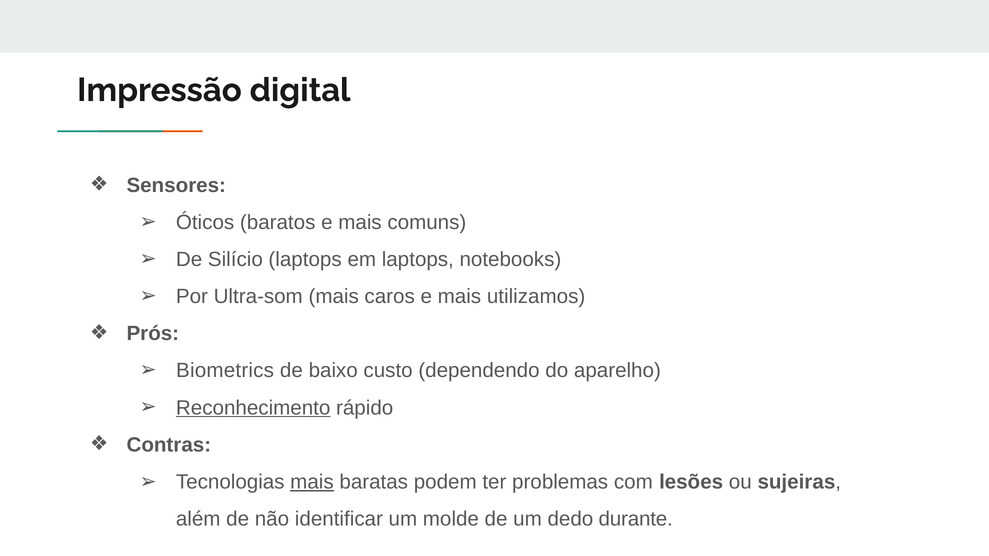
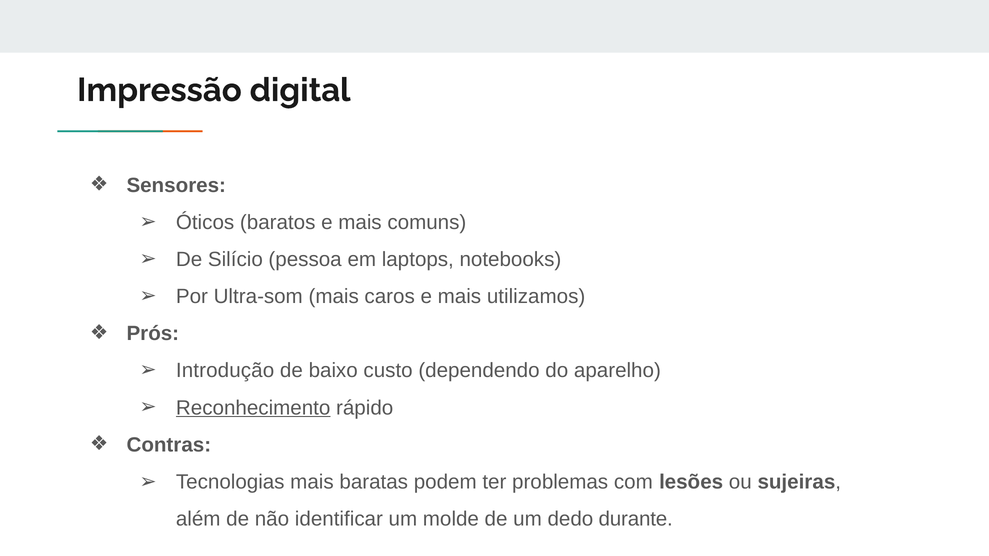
Silício laptops: laptops -> pessoa (305, 260)
Biometrics: Biometrics -> Introdução (225, 371)
mais underline: present -> none (312, 482)
